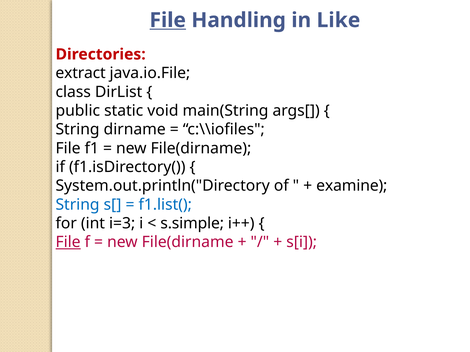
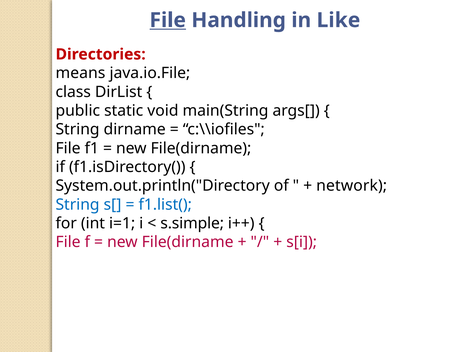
extract: extract -> means (80, 73)
examine: examine -> network (352, 186)
i=3: i=3 -> i=1 (122, 224)
File underline: present -> none (68, 242)
